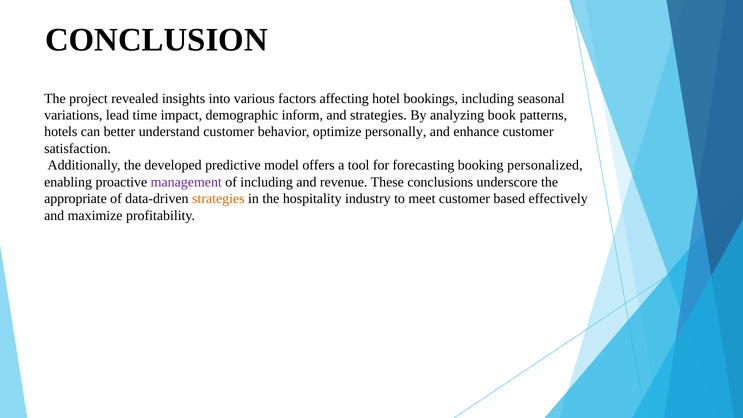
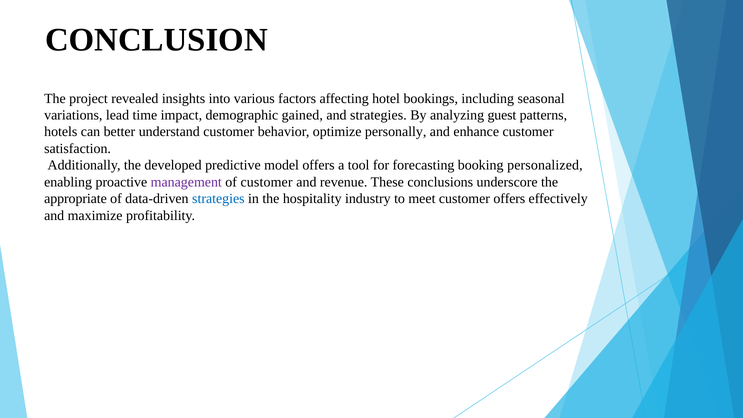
inform: inform -> gained (302, 115)
book: book -> guest (502, 115)
of including: including -> customer (267, 182)
strategies colour: orange -> blue (218, 199)
customer based: based -> offers (509, 199)
